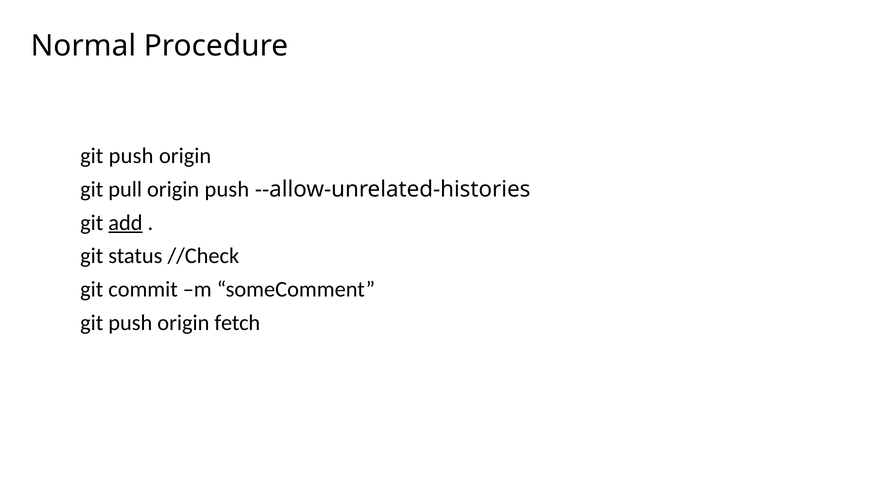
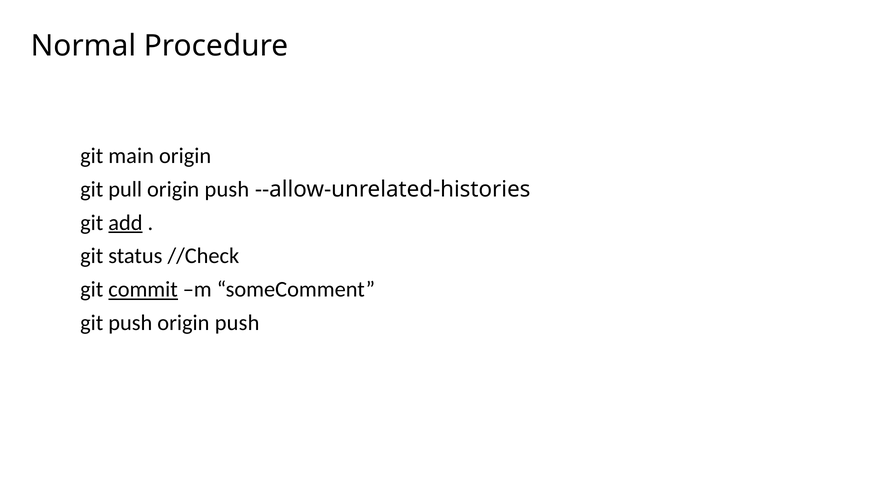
push: push -> main (131, 156)
commit underline: none -> present (143, 290)
push origin fetch: fetch -> push (237, 323)
